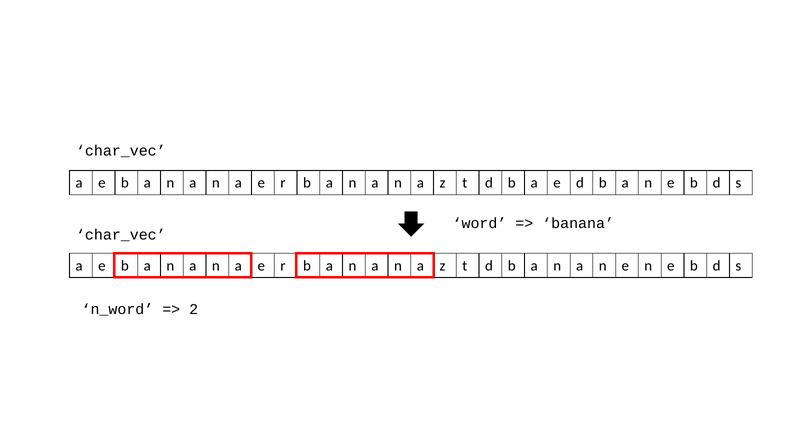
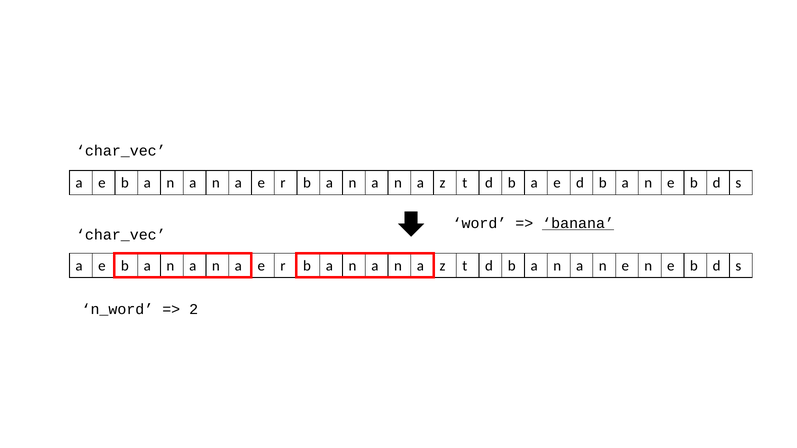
banana underline: none -> present (578, 223)
